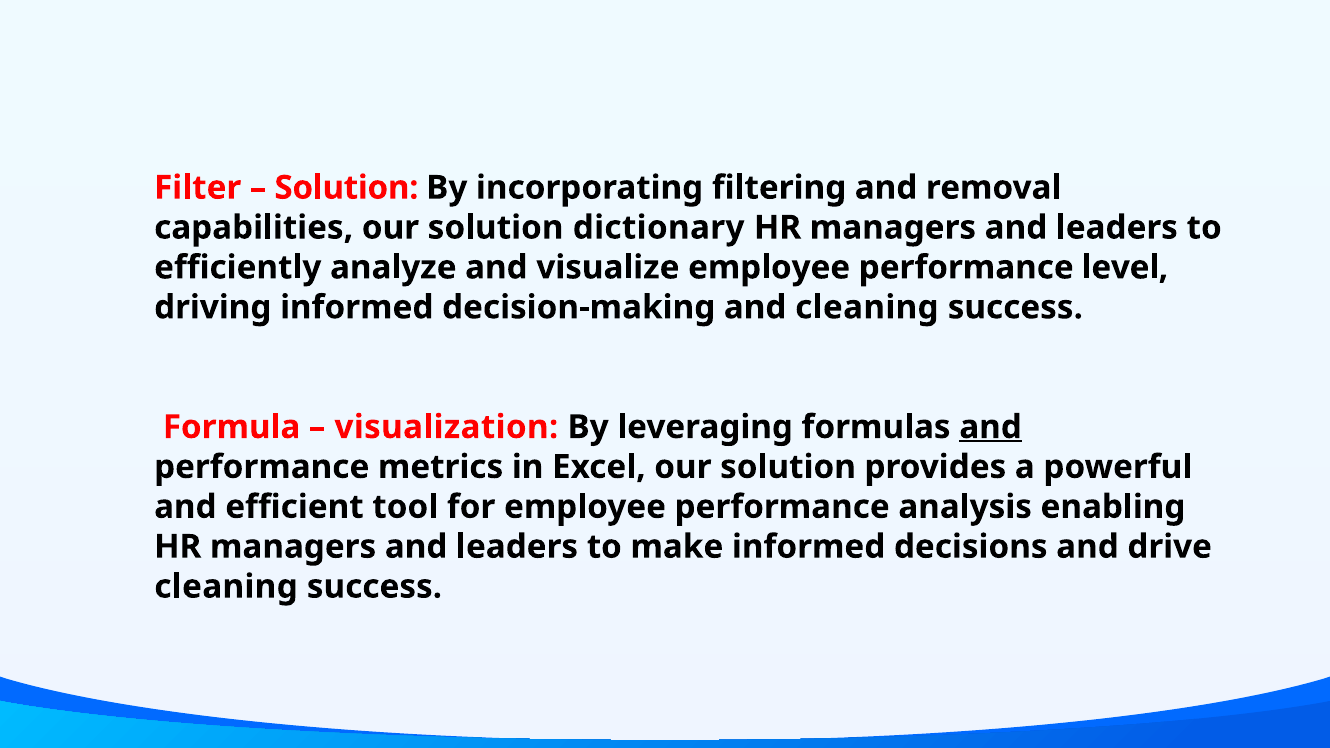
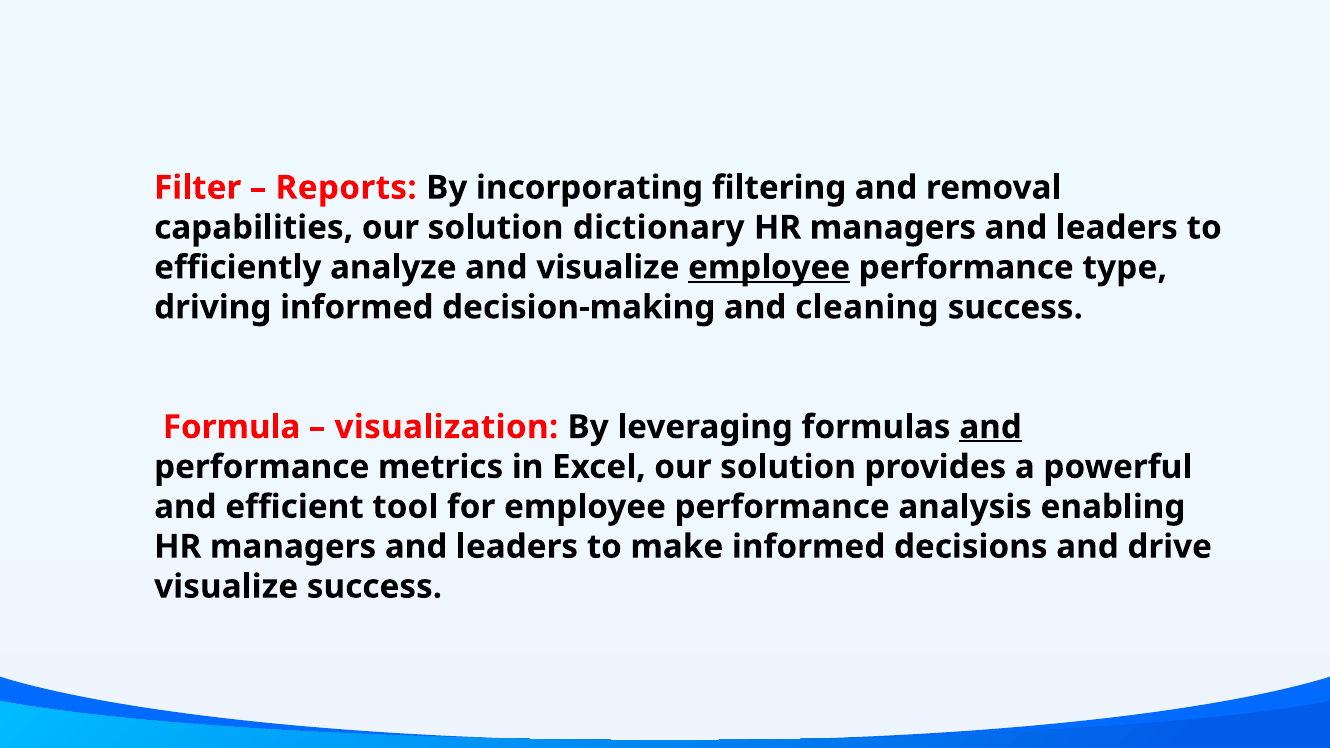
Solution: Solution -> Reports (346, 188)
employee underline: none -> present (769, 268)
level: level -> type (1125, 268)
cleaning: cleaning -> visualize (226, 587)
